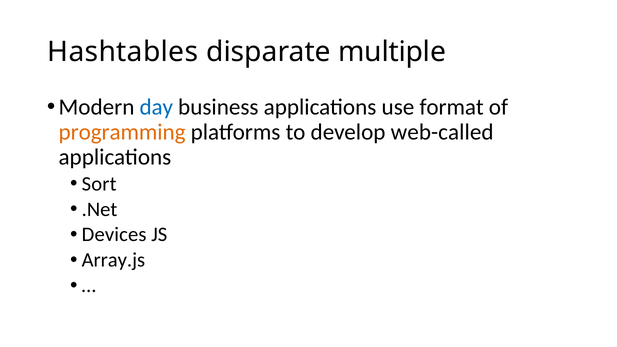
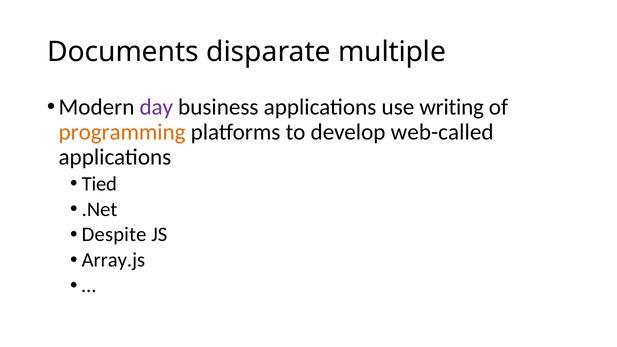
Hashtables: Hashtables -> Documents (123, 52)
day colour: blue -> purple (156, 107)
format: format -> writing (452, 107)
Sort: Sort -> Tied (99, 184)
Devices: Devices -> Despite (114, 235)
